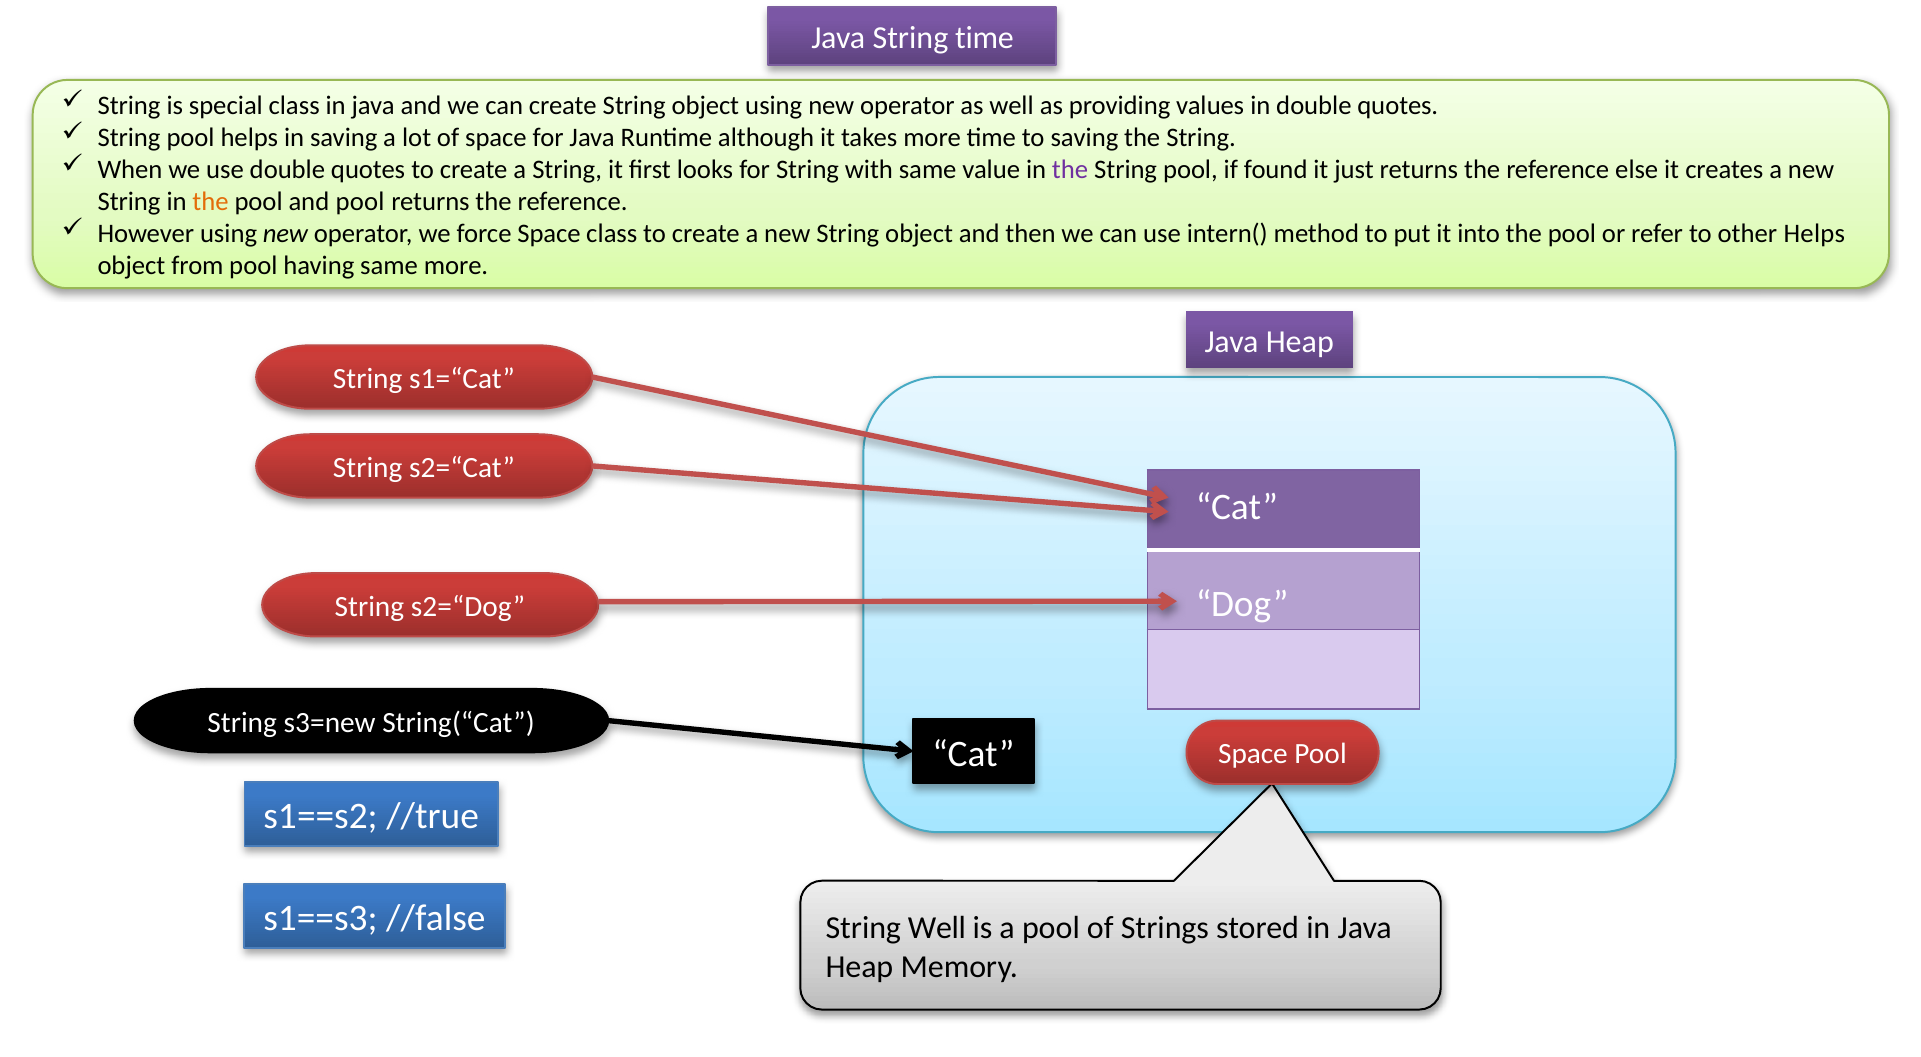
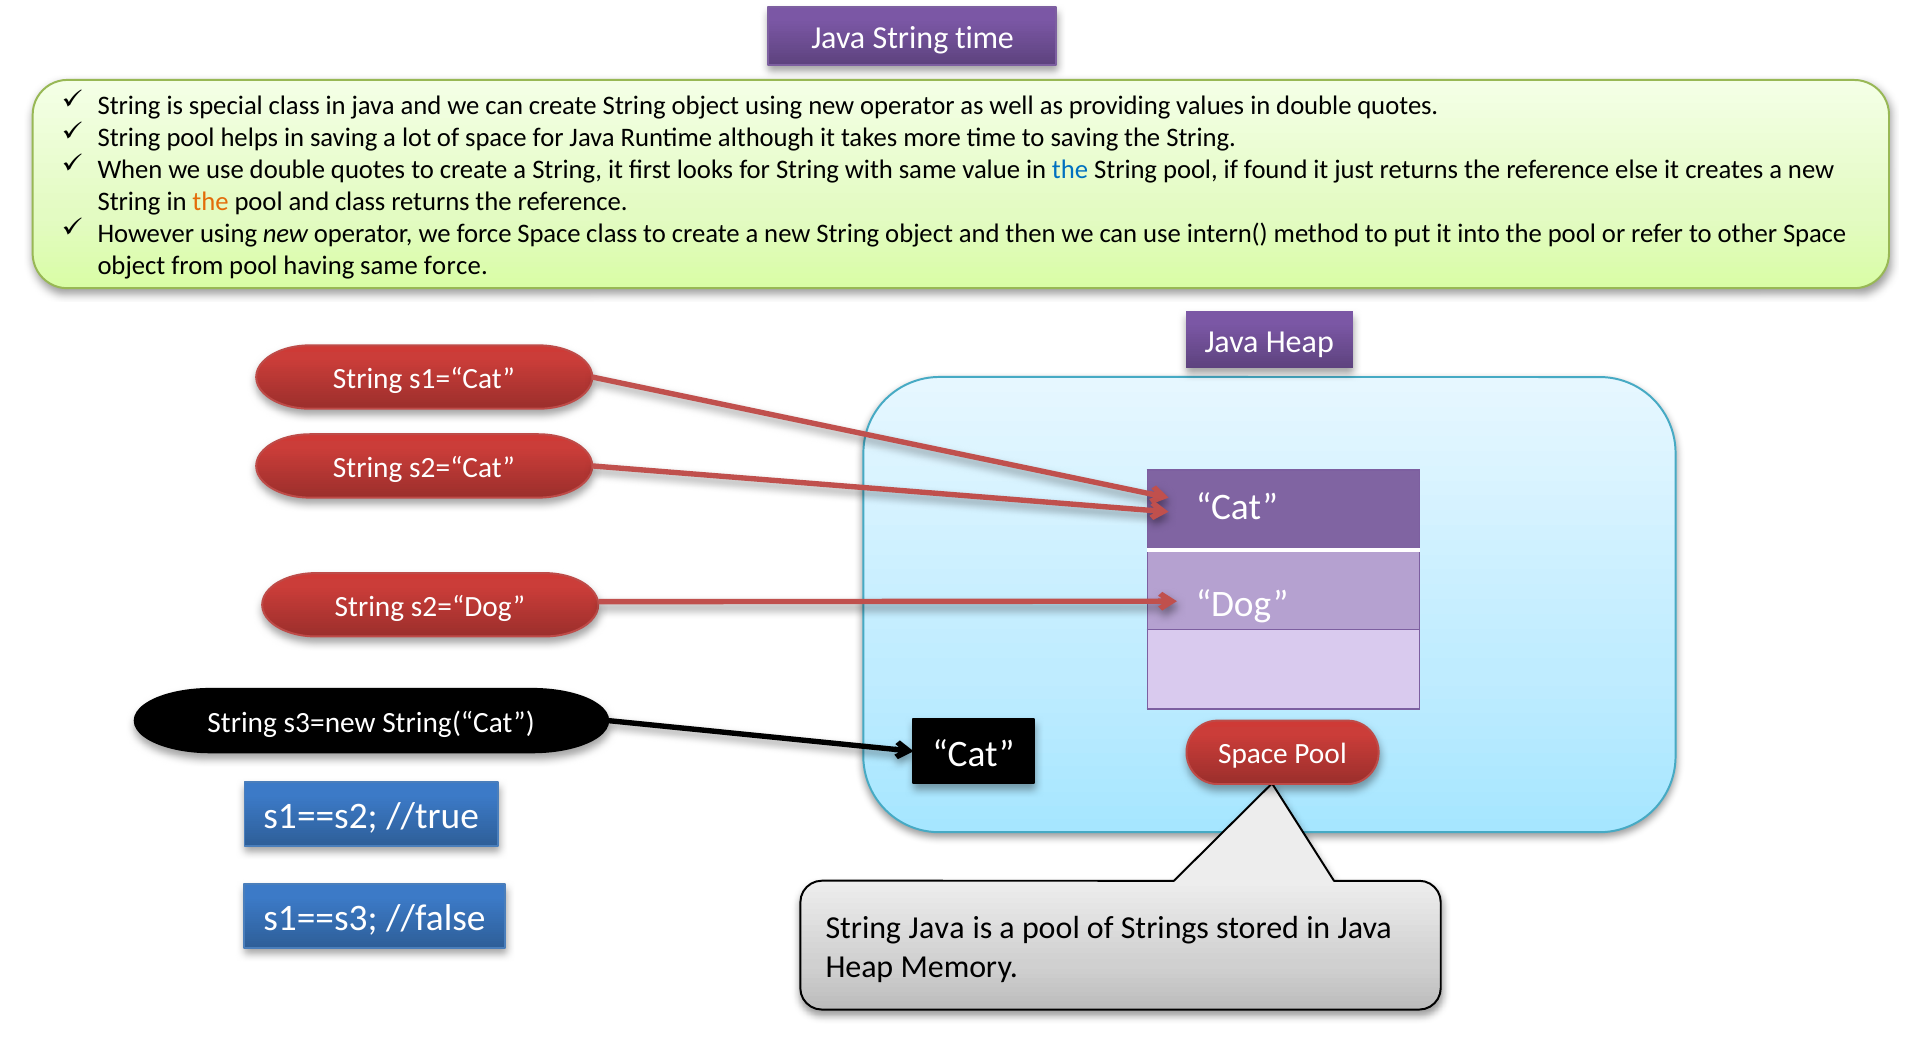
the colour: purple -> blue (1070, 170)
and pool: pool -> class (360, 202)
other Helps: Helps -> Space (1815, 234)
same more: more -> force (456, 266)
String Well: Well -> Java (937, 928)
